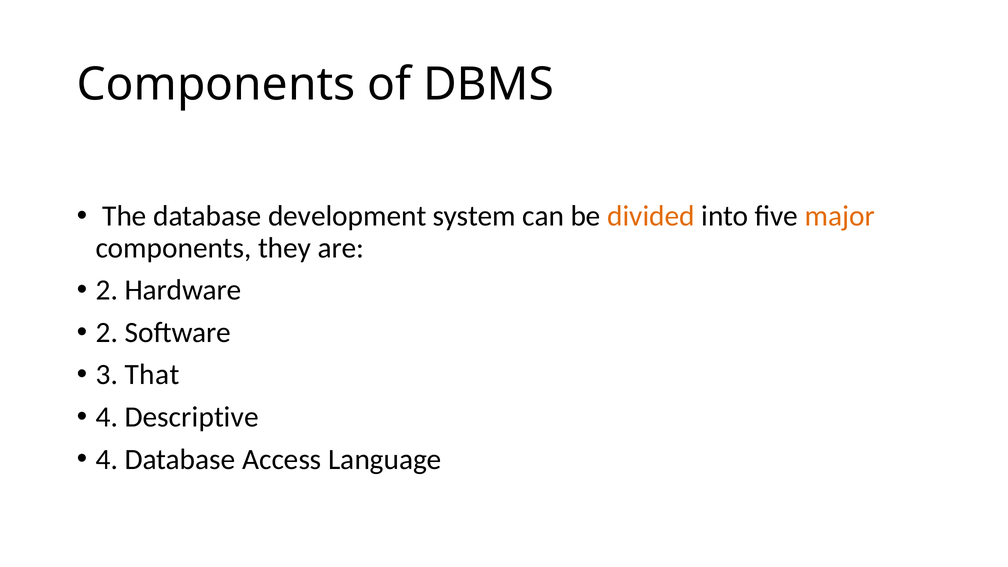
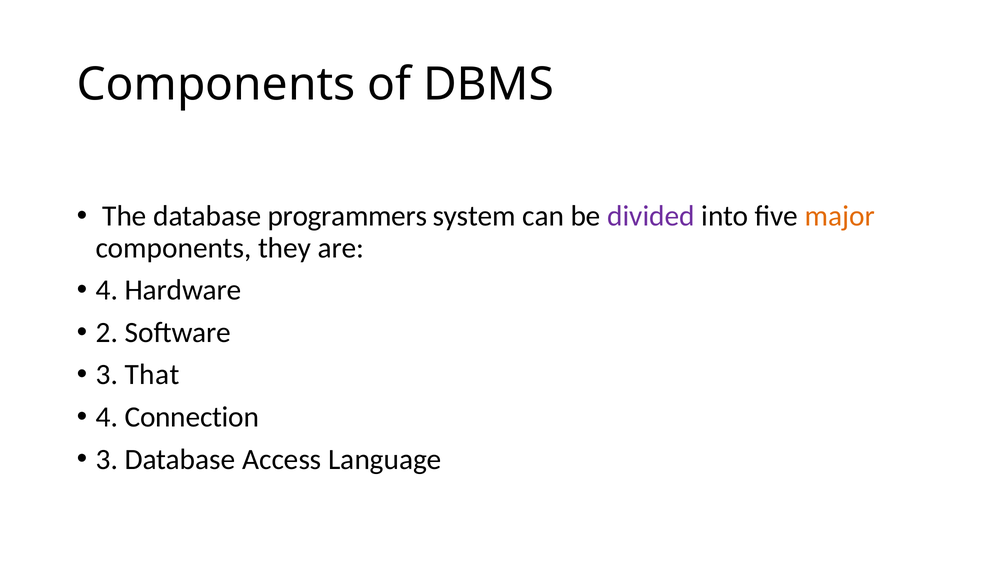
development: development -> programmers (347, 216)
divided colour: orange -> purple (651, 216)
2: 2 -> 4 (107, 290)
Descriptive: Descriptive -> Connection (192, 417)
4: 4 -> 3 (107, 459)
